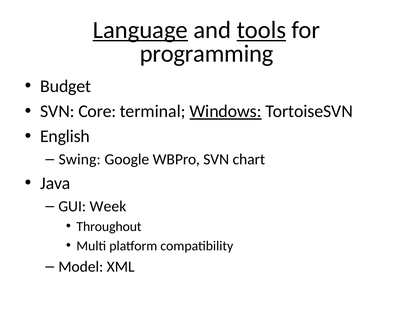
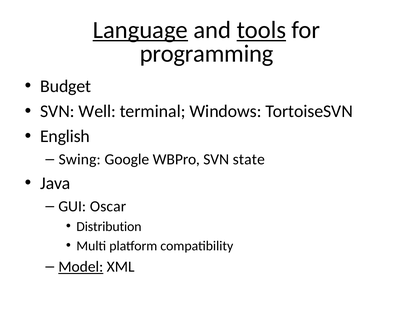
Core: Core -> Well (97, 111)
Windows underline: present -> none (226, 111)
chart: chart -> state (249, 159)
Week: Week -> Oscar (108, 206)
Throughout: Throughout -> Distribution (109, 226)
Model underline: none -> present (81, 267)
